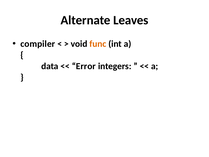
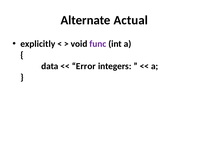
Leaves: Leaves -> Actual (131, 20)
compiler: compiler -> explicitly (38, 44)
func colour: orange -> purple (98, 44)
